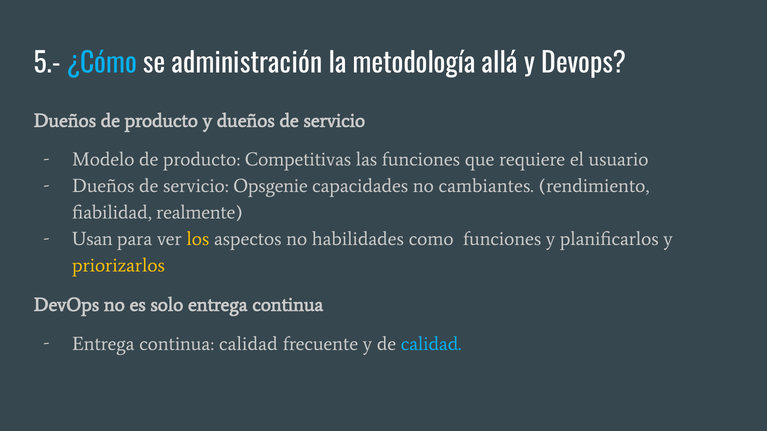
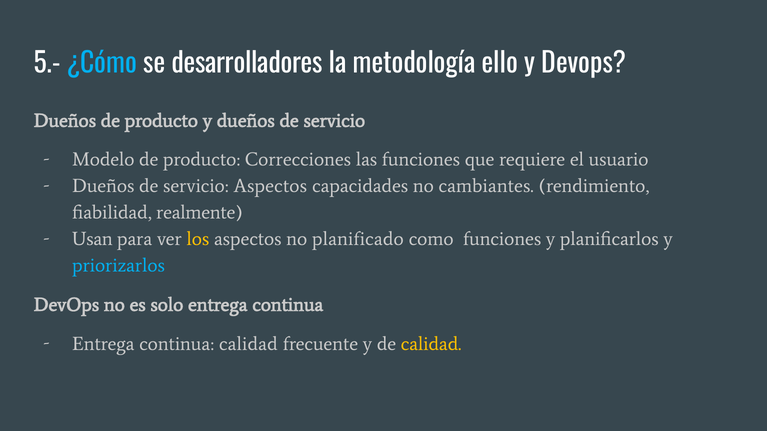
administración: administración -> desarrolladores (247, 64)
allá: allá -> ello (500, 64)
Competitivas: Competitivas -> Correcciones (298, 160)
servicio Opsgenie: Opsgenie -> Aspectos (270, 186)
habilidades: habilidades -> planificado (358, 239)
priorizarlos colour: yellow -> light blue (119, 266)
calidad colour: light blue -> yellow (431, 344)
